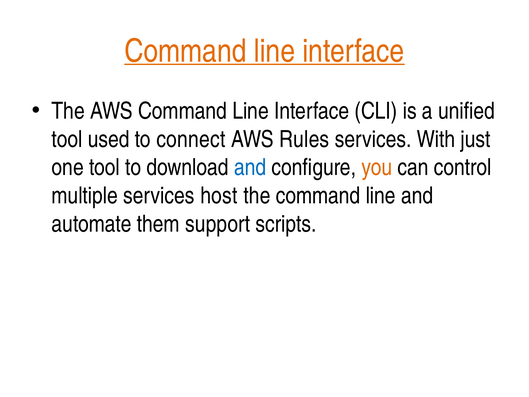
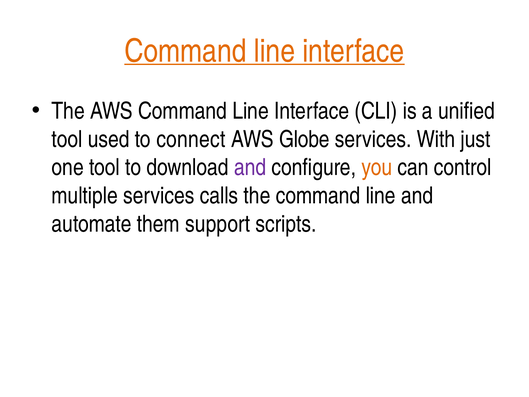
Rules: Rules -> Globe (304, 139)
and colour: blue -> purple (250, 167)
host: host -> calls (219, 196)
